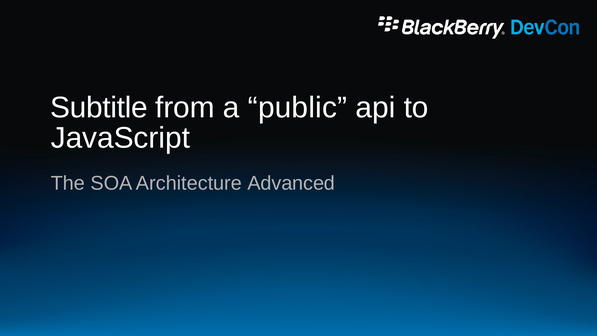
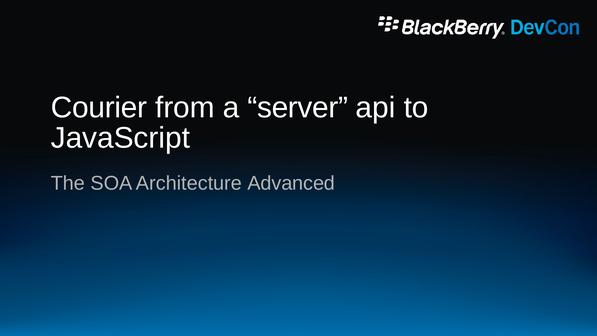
Subtitle: Subtitle -> Courier (99, 107)
public: public -> server (298, 107)
